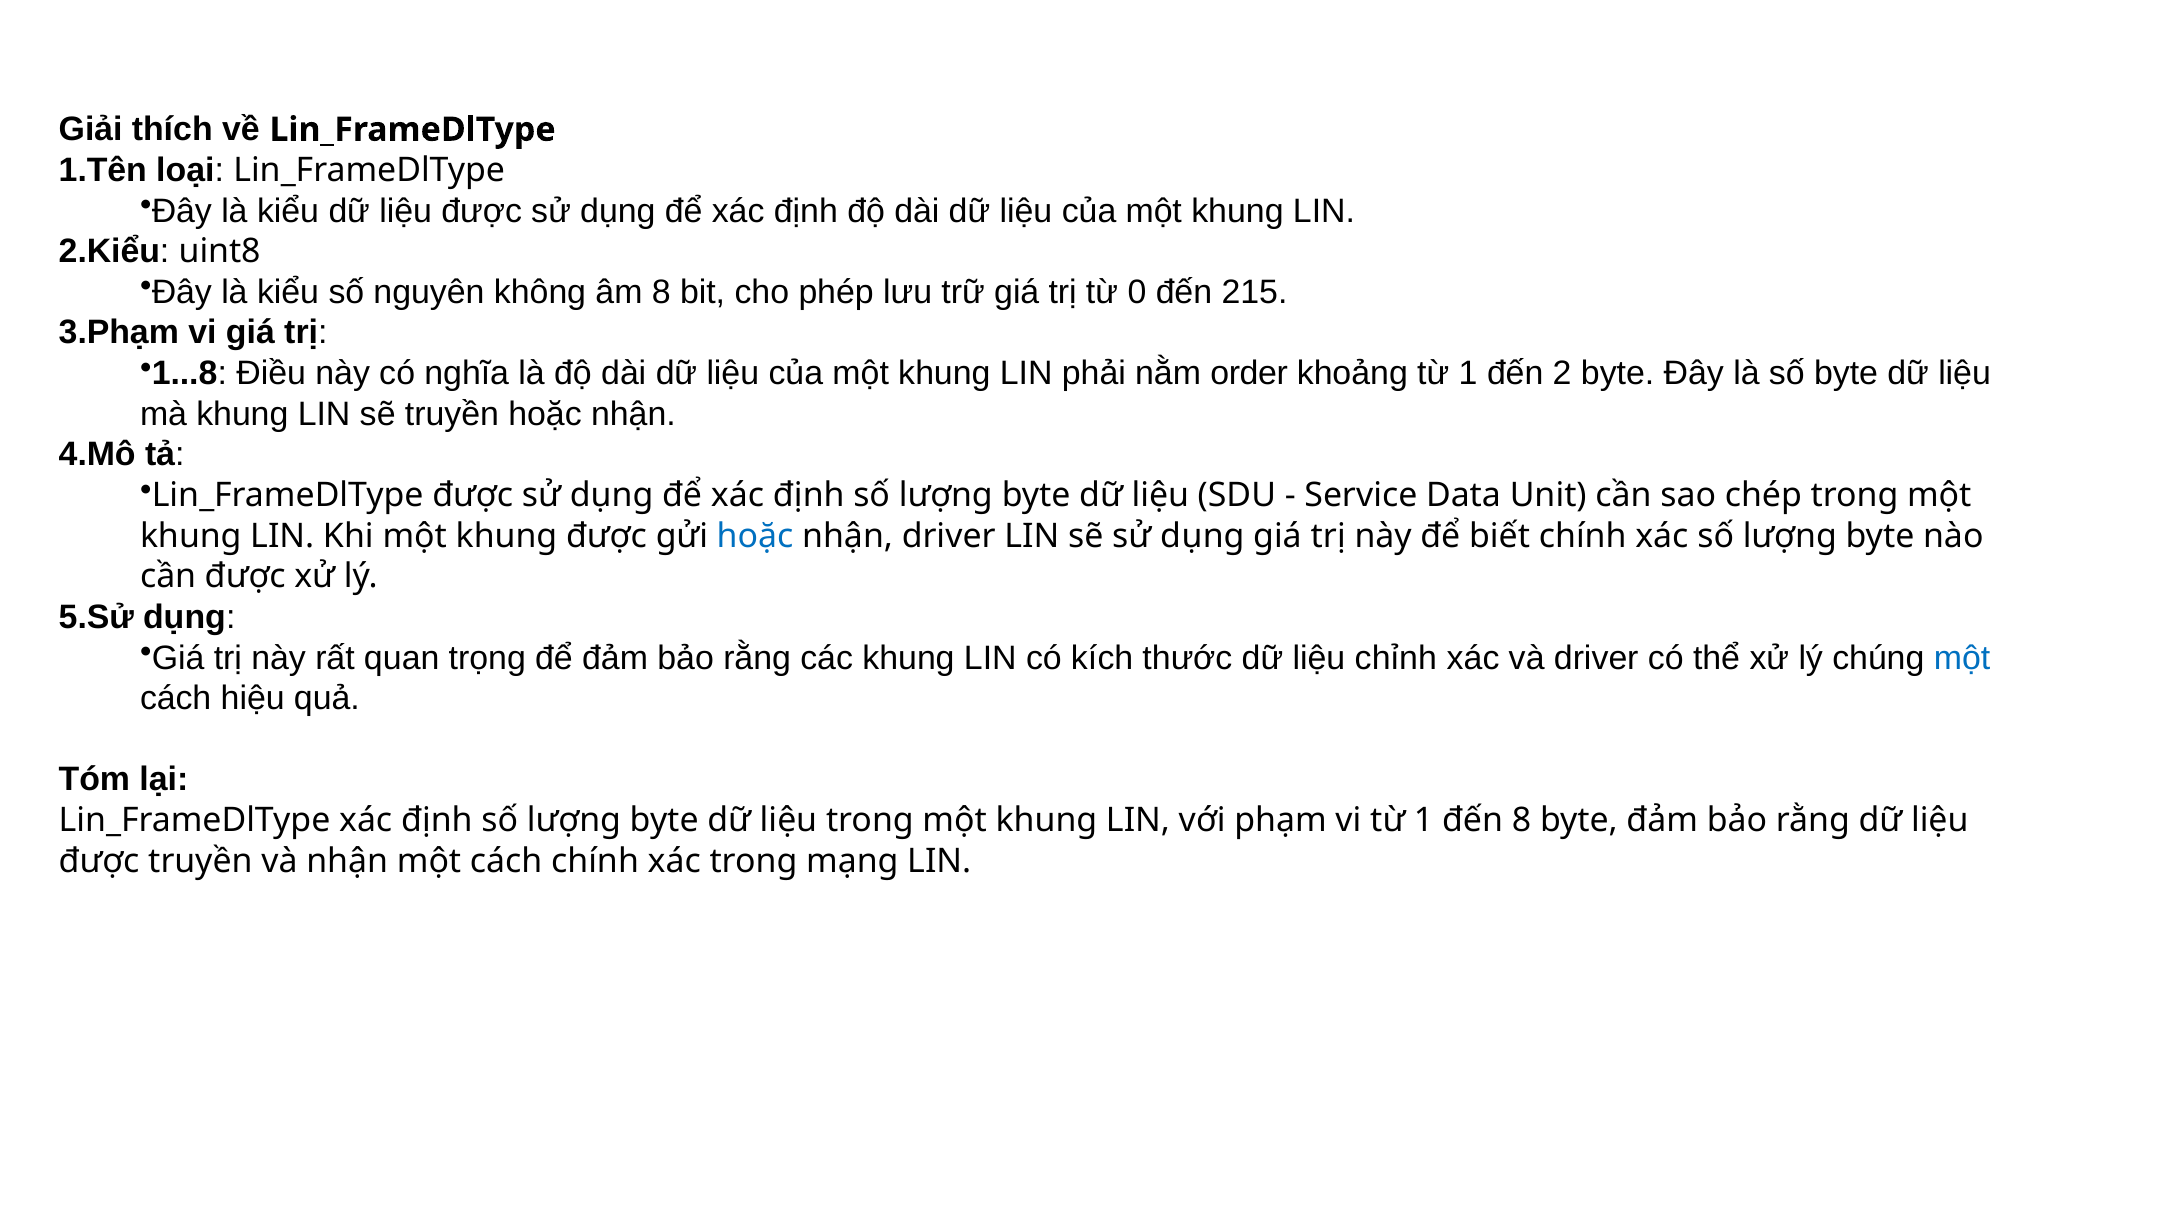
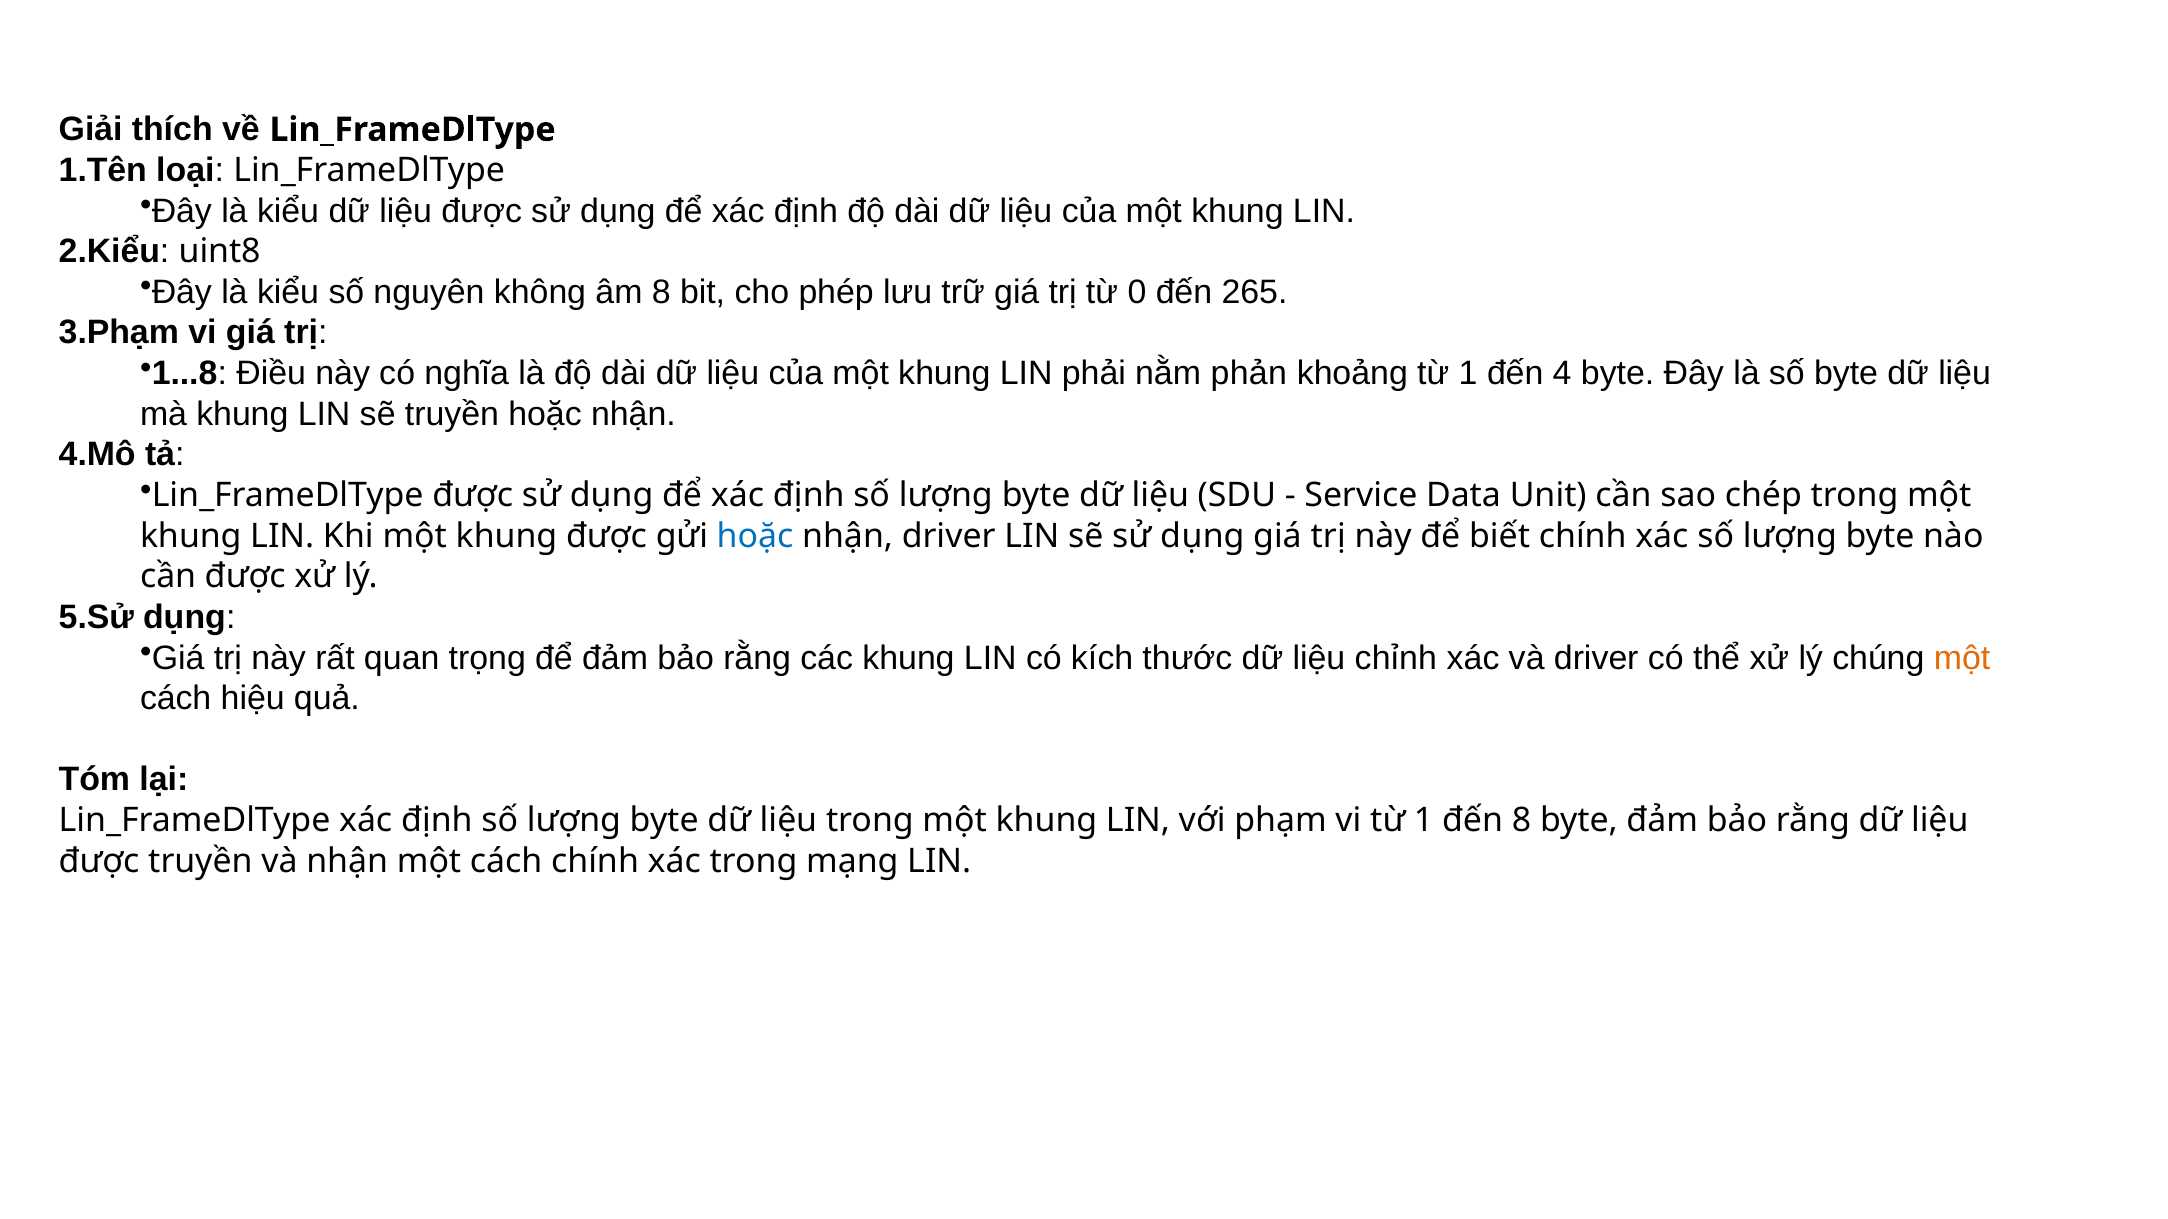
215: 215 -> 265 (1255, 292)
order: order -> phản (1249, 374)
2: 2 -> 4 (1562, 374)
một colour: blue -> orange (1962, 658)
